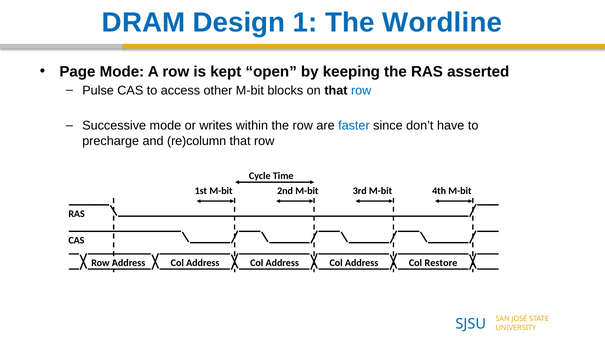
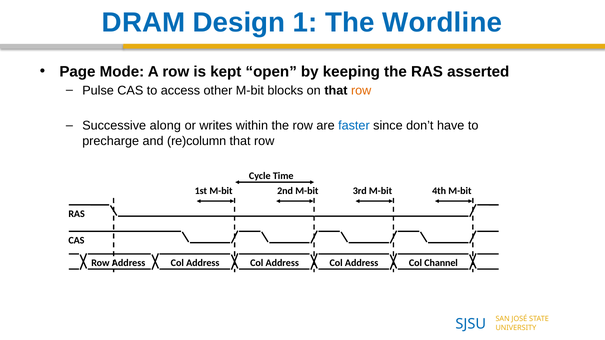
row colour: blue -> orange (361, 91)
Successive mode: mode -> along (165, 126)
Restore: Restore -> Channel (441, 263)
